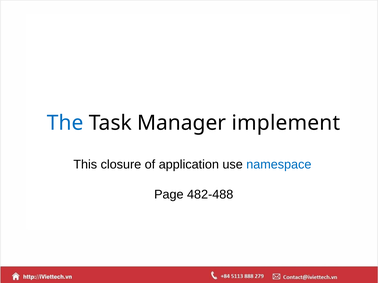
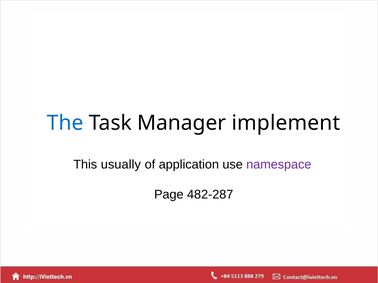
closure: closure -> usually (121, 165)
namespace colour: blue -> purple (279, 165)
482-488: 482-488 -> 482-287 (210, 195)
